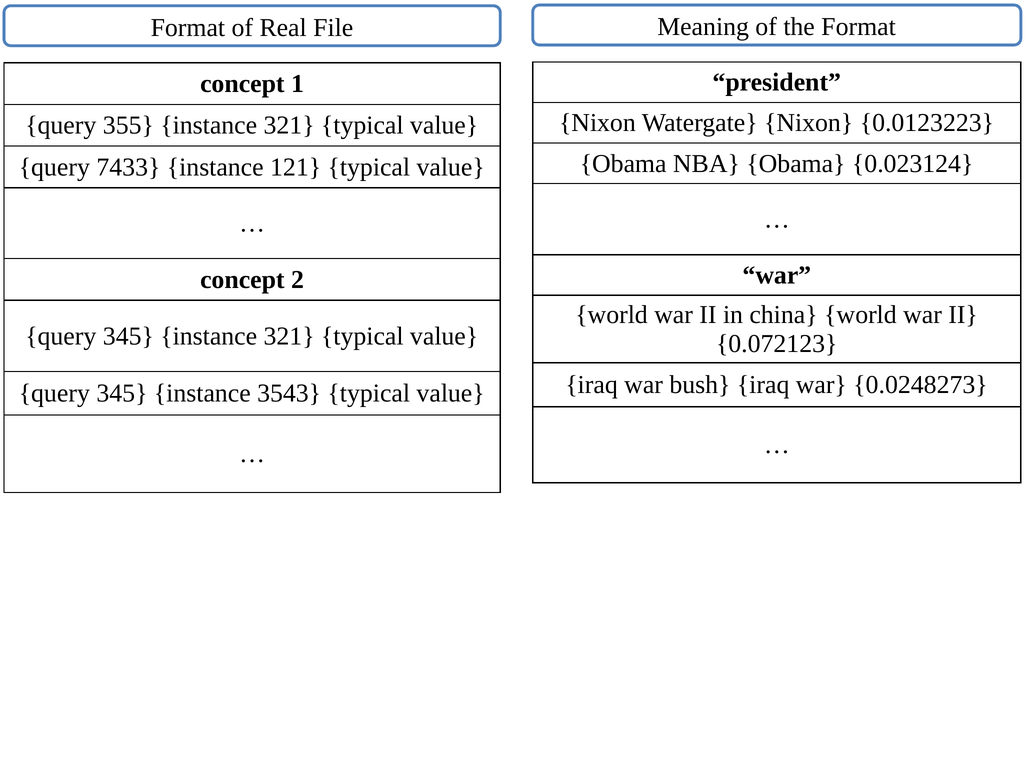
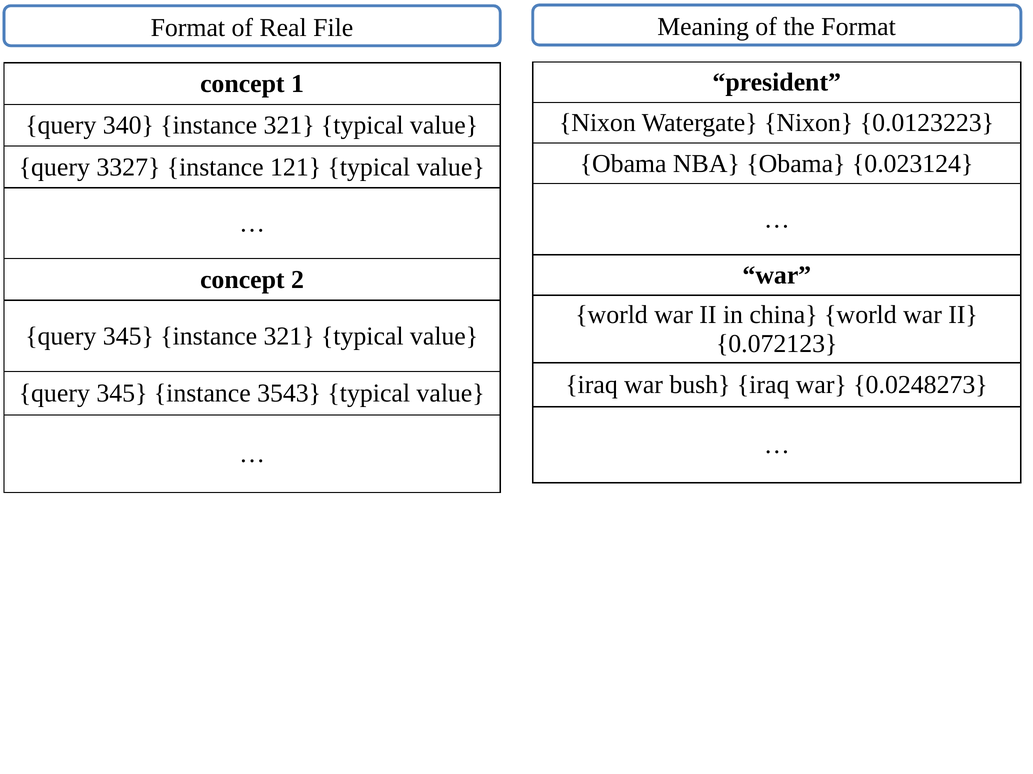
355: 355 -> 340 (128, 126)
7433: 7433 -> 3327 (128, 167)
